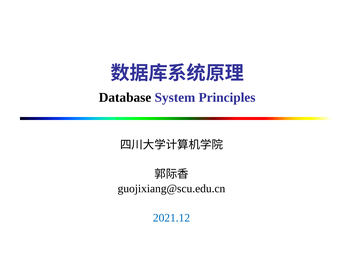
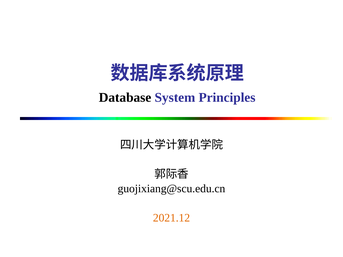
2021.12 colour: blue -> orange (172, 218)
